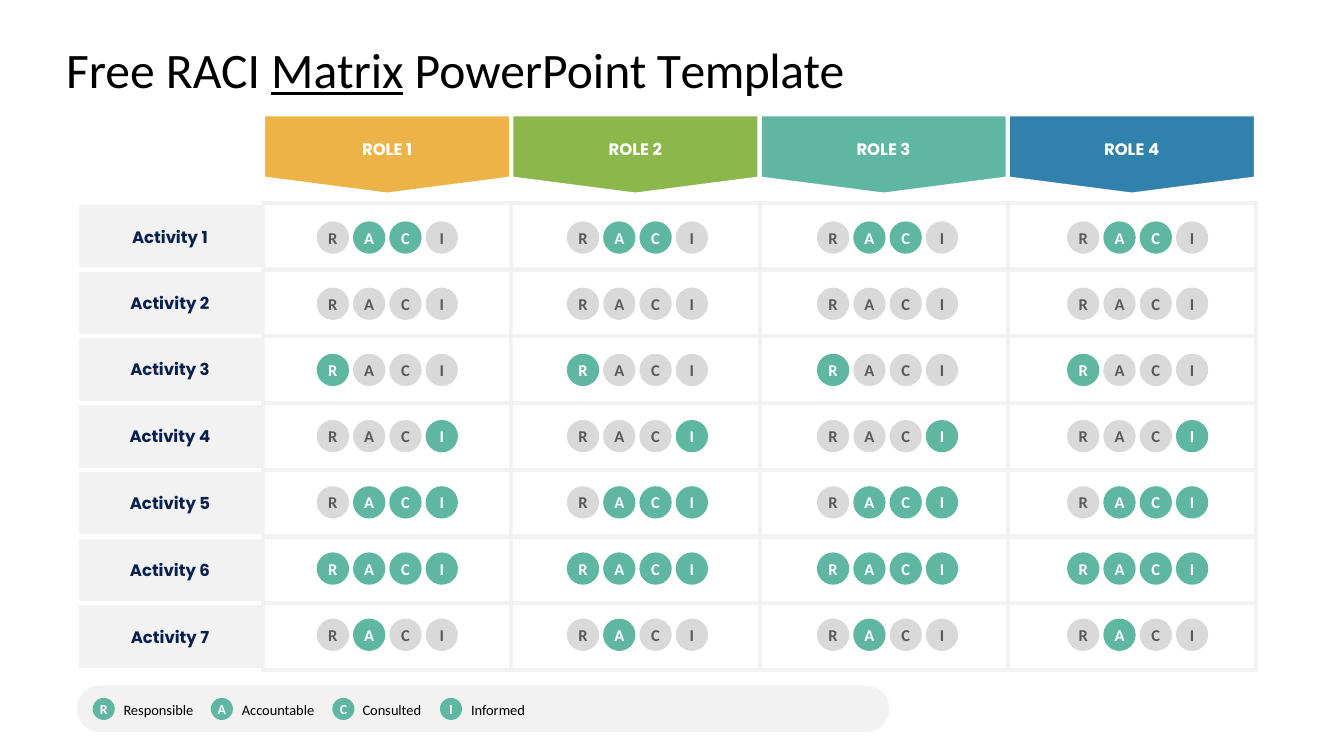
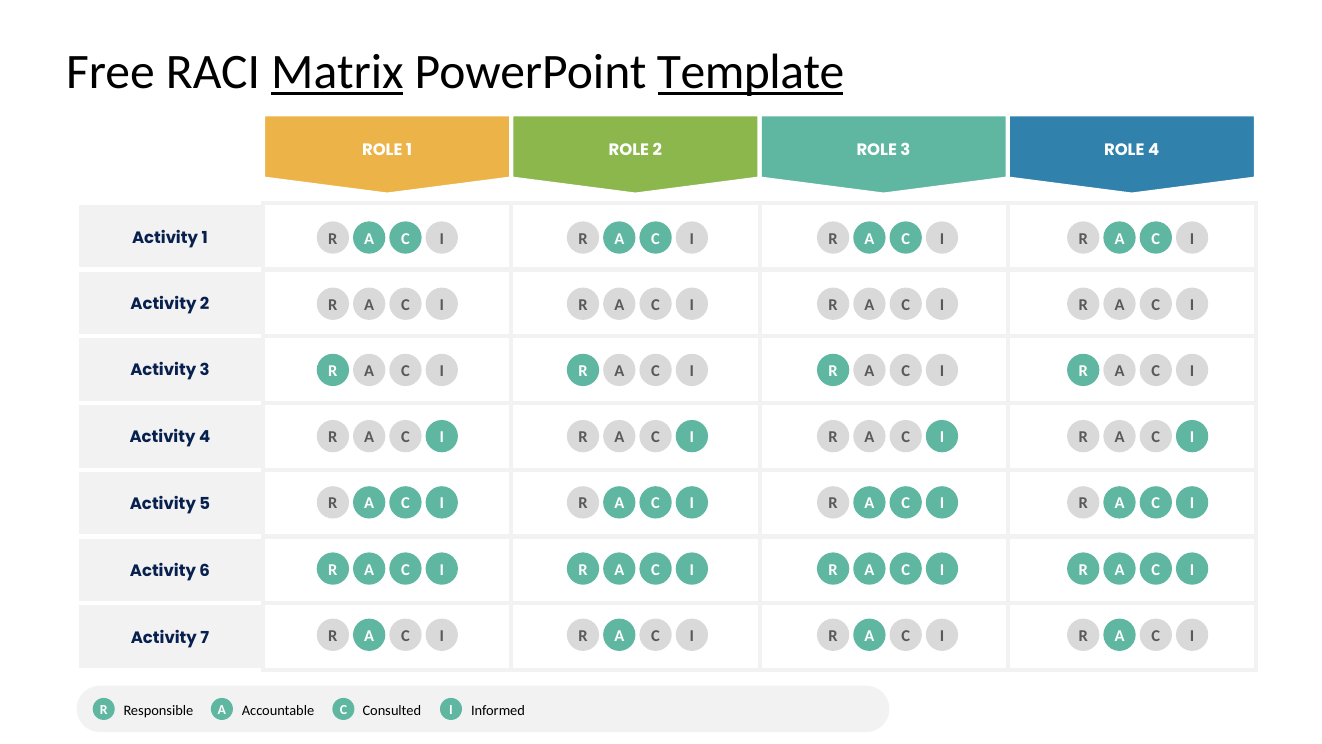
Template underline: none -> present (751, 72)
